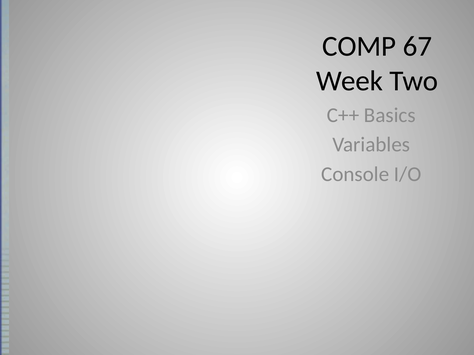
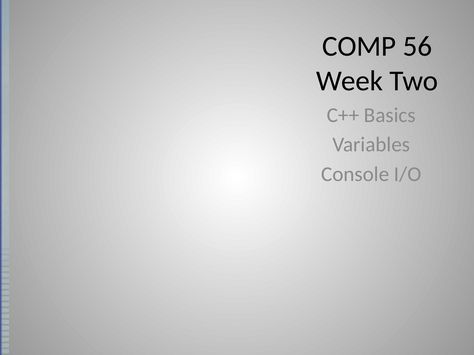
67: 67 -> 56 (417, 46)
